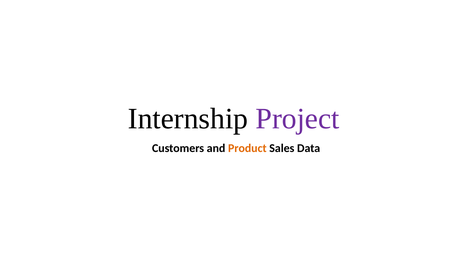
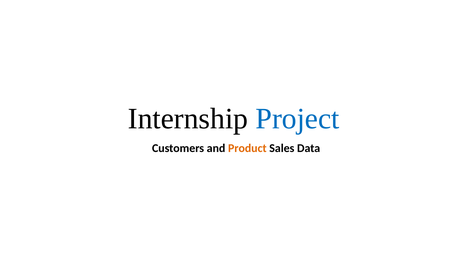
Project colour: purple -> blue (298, 119)
